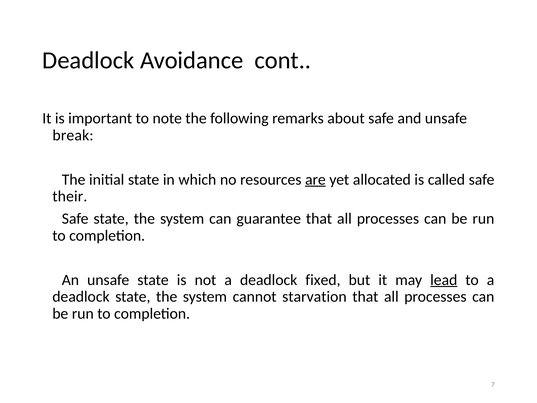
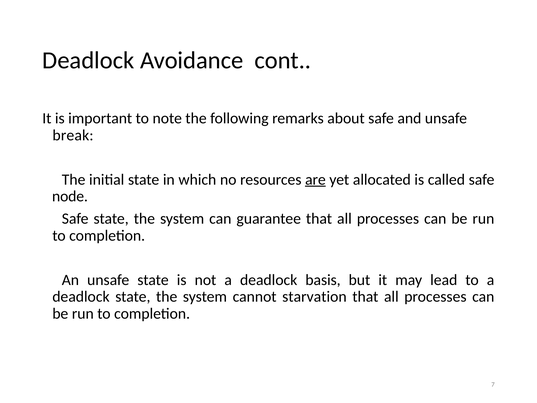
their: their -> node (70, 196)
fixed: fixed -> basis (323, 280)
lead underline: present -> none (444, 280)
